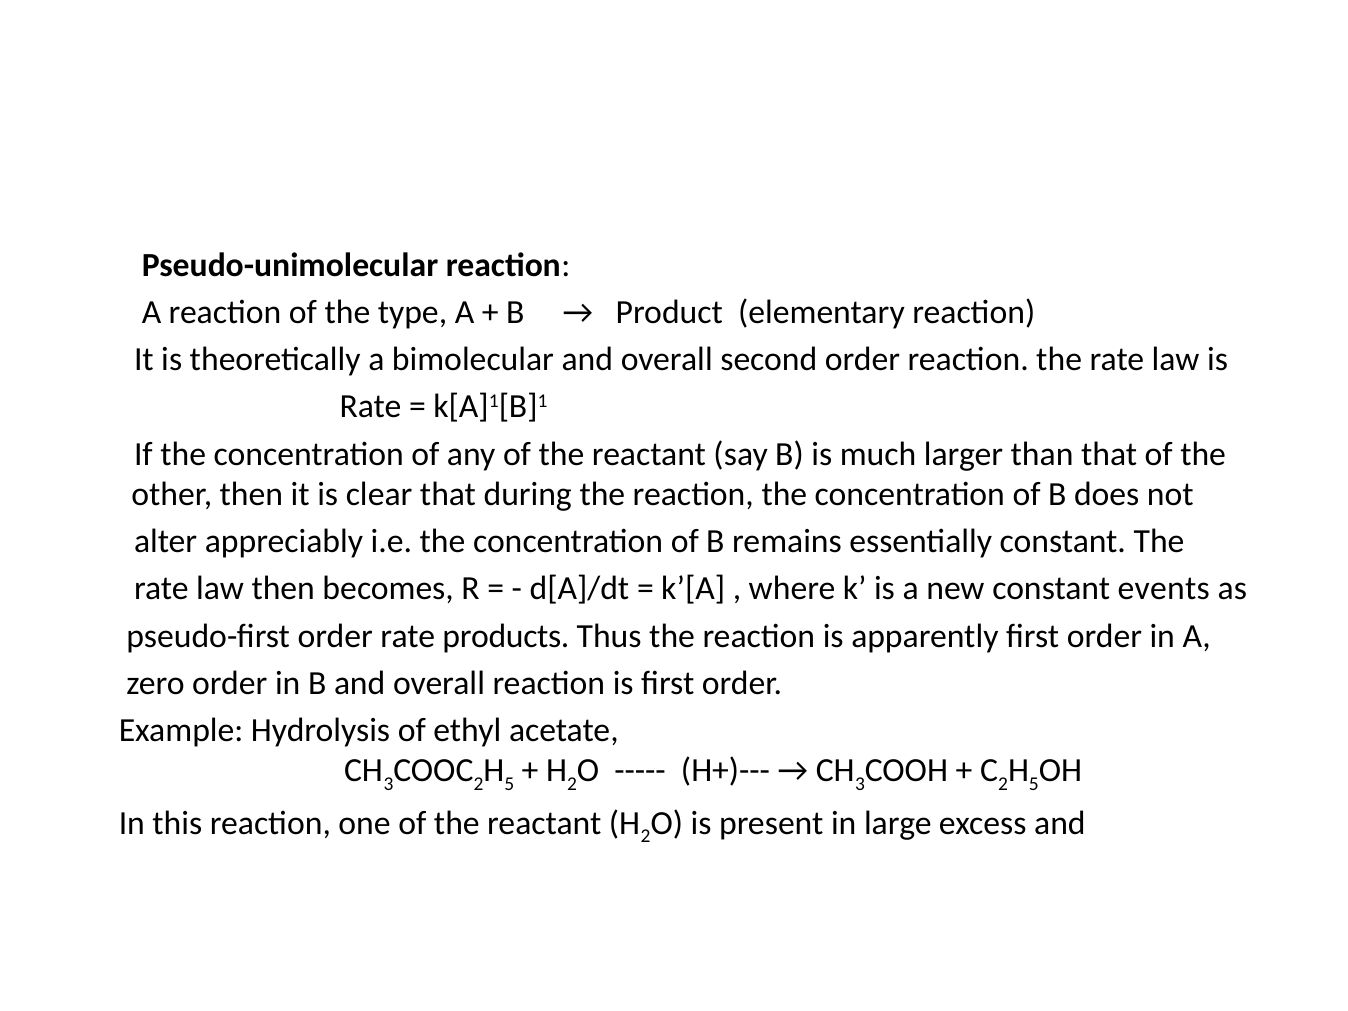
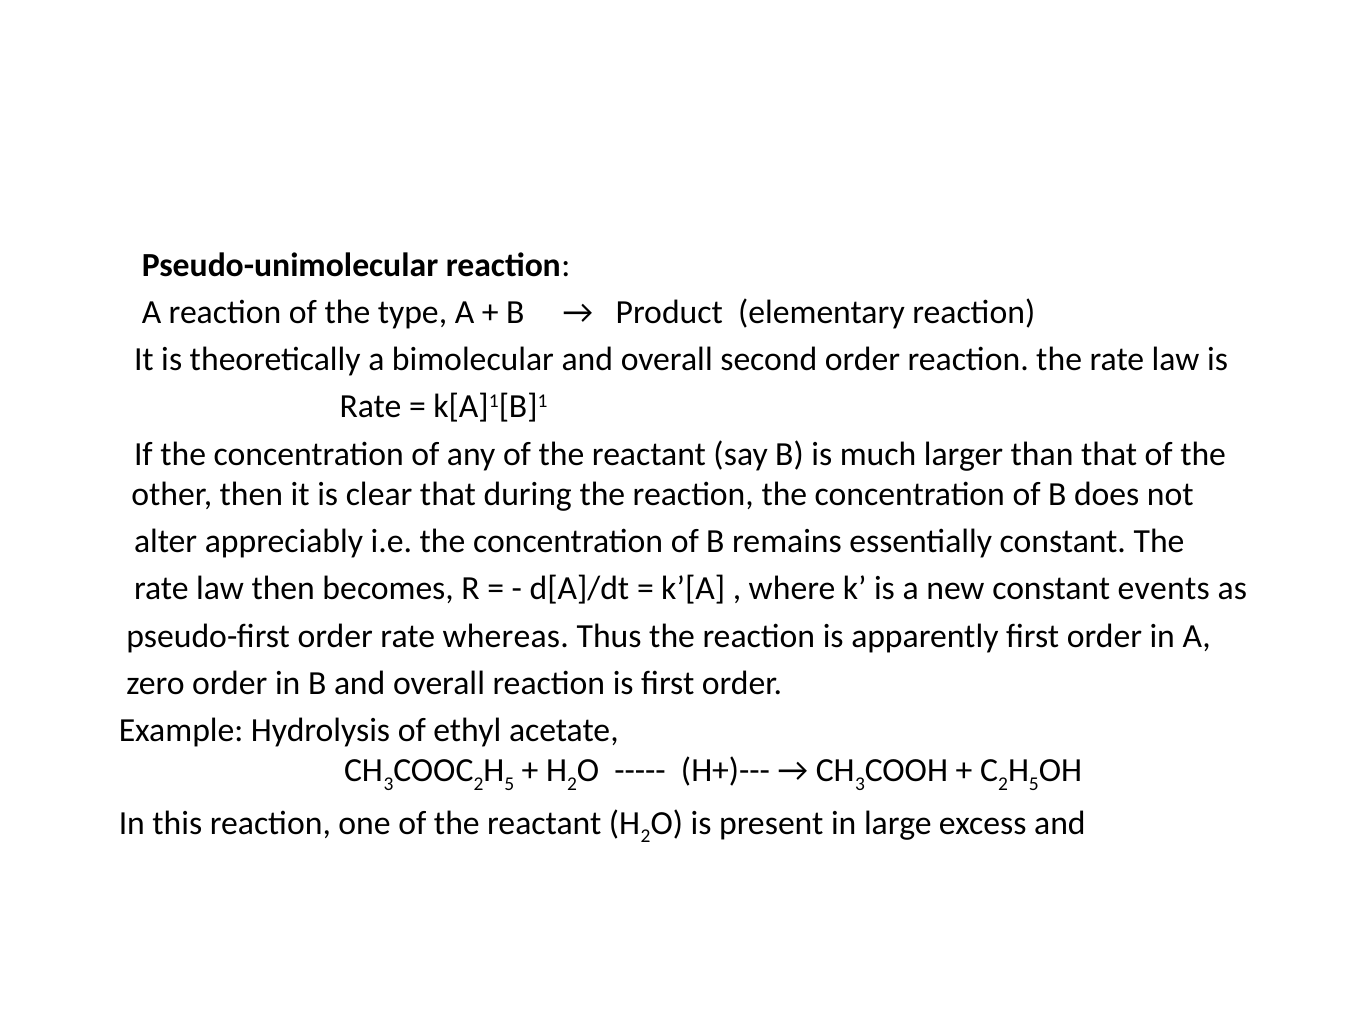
products: products -> whereas (506, 636)
